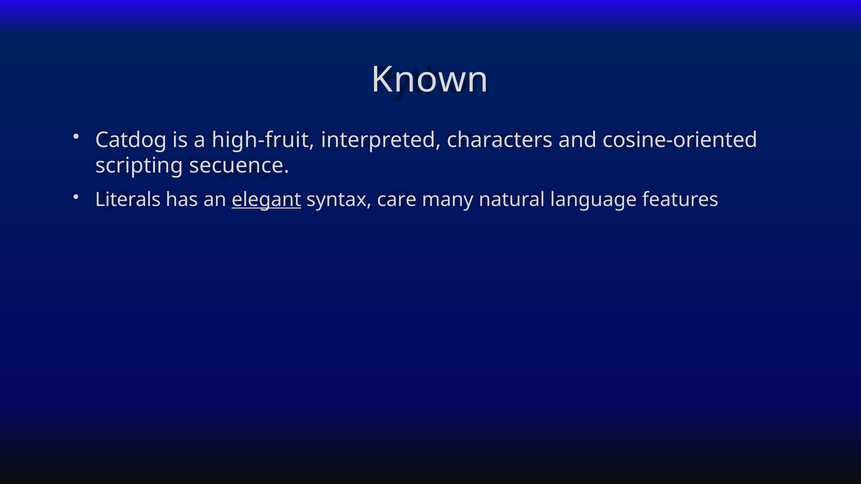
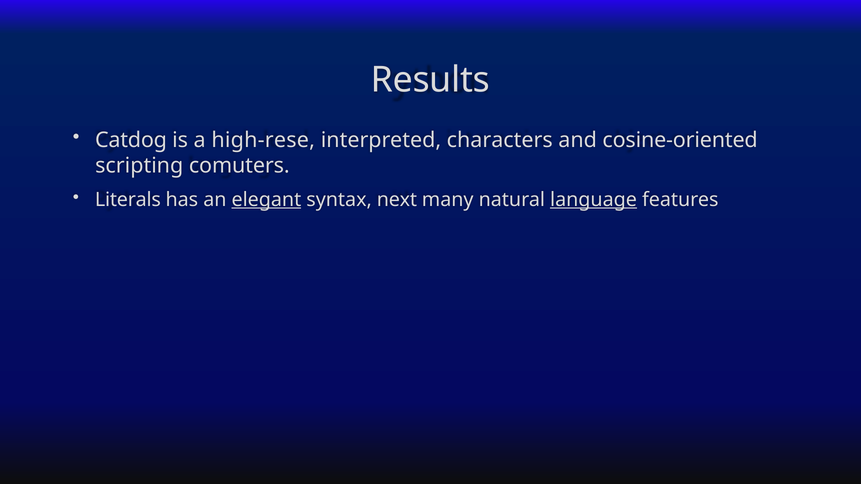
Known: Known -> Results (430, 80)
high-fruit: high-fruit -> high-rese (263, 140)
secuence: secuence -> comuters (239, 166)
care: care -> next (397, 200)
language underline: none -> present (594, 200)
